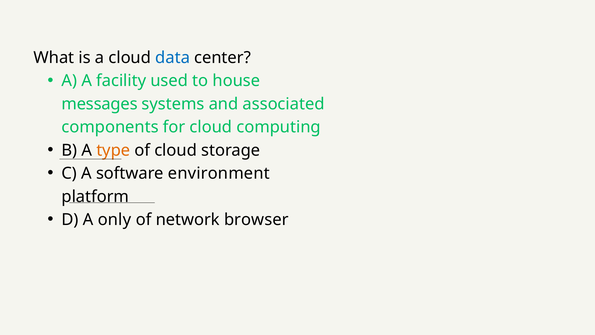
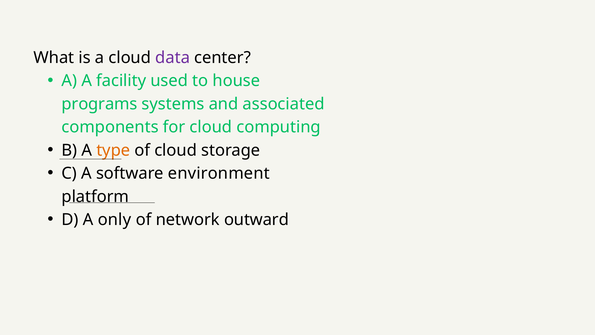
data colour: blue -> purple (173, 58)
messages: messages -> programs (100, 104)
browser: browser -> outward (256, 220)
